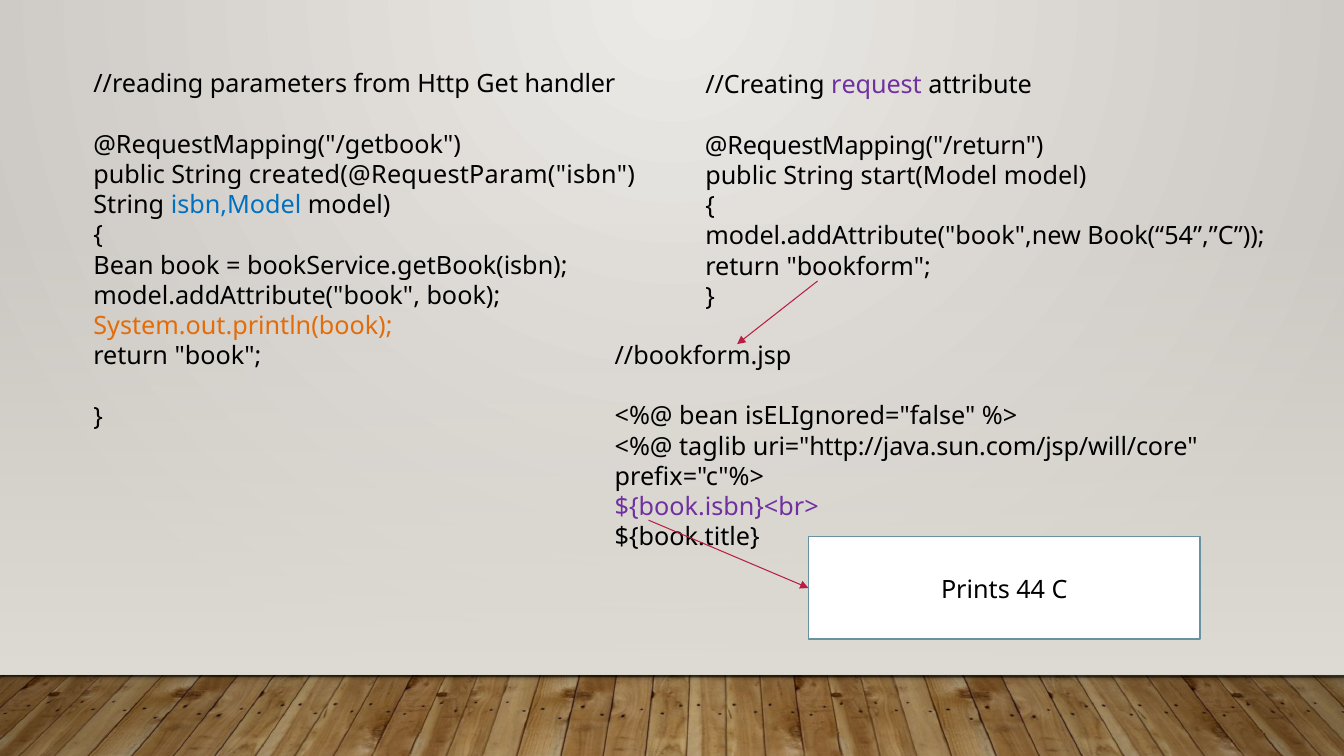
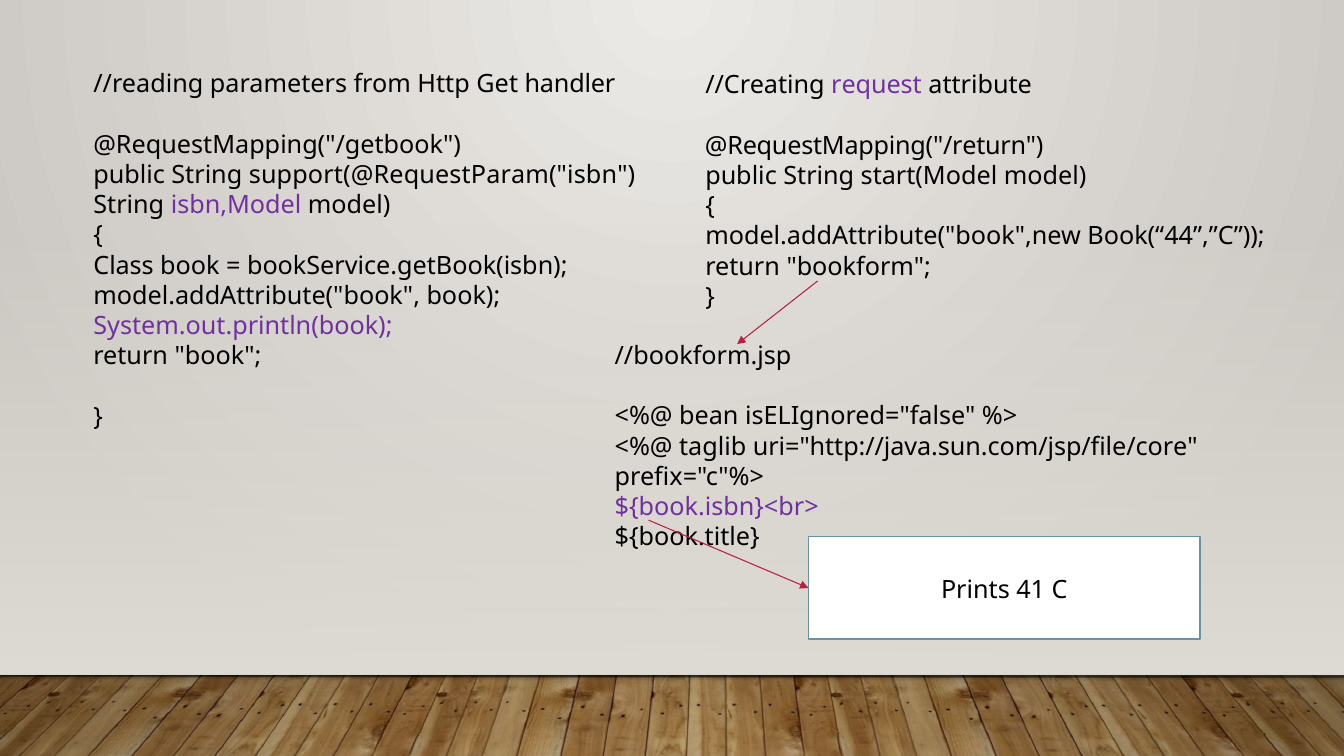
created(@RequestParam("isbn: created(@RequestParam("isbn -> support(@RequestParam("isbn (442, 175)
isbn,Model colour: blue -> purple (236, 205)
Book(“54”,”C: Book(“54”,”C -> Book(“44”,”C (1176, 236)
Bean: Bean -> Class (124, 266)
System.out.println(book colour: orange -> purple (243, 326)
uri="http://java.sun.com/jsp/will/core: uri="http://java.sun.com/jsp/will/core -> uri="http://java.sun.com/jsp/file/core (975, 447)
44: 44 -> 41 (1031, 590)
